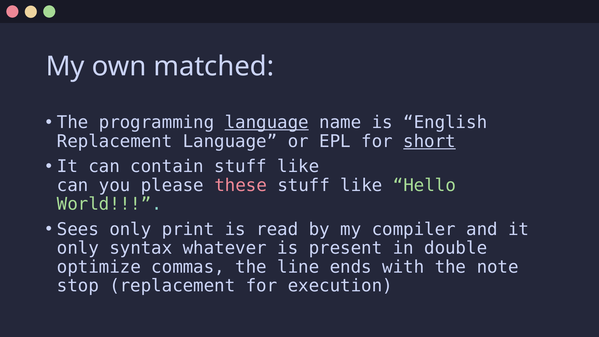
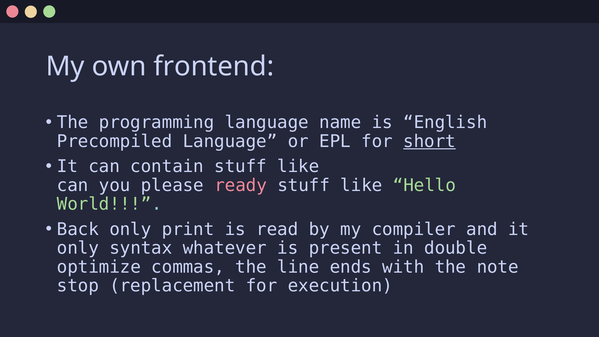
matched: matched -> frontend (214, 66)
language underline: present -> none (267, 122)
Replacement: Replacement -> Precompiled (115, 141)
these: these -> ready (241, 185)
Sees: Sees -> Back (78, 229)
